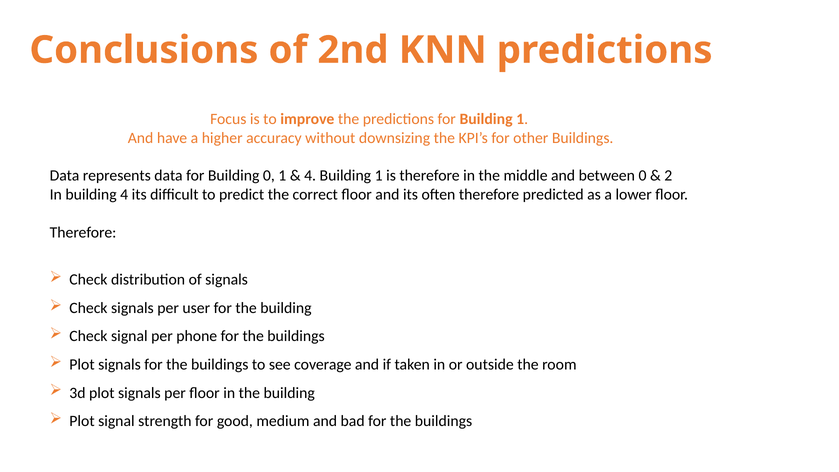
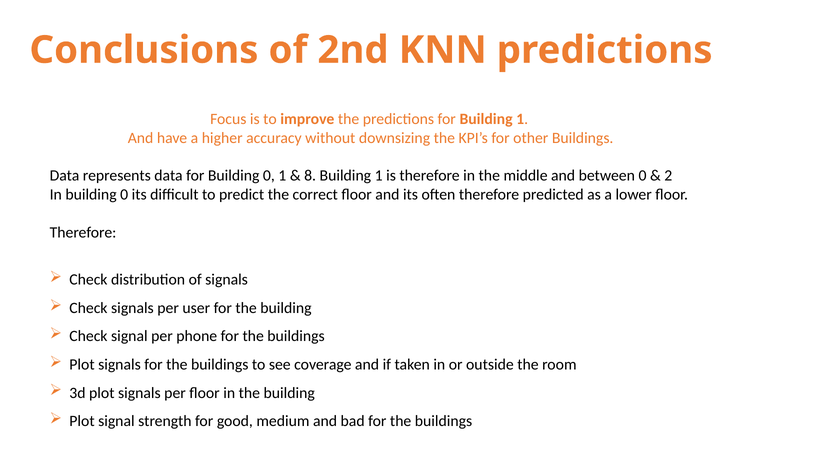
4: 4 -> 8 (310, 176)
In building 4: 4 -> 0 (124, 195)
